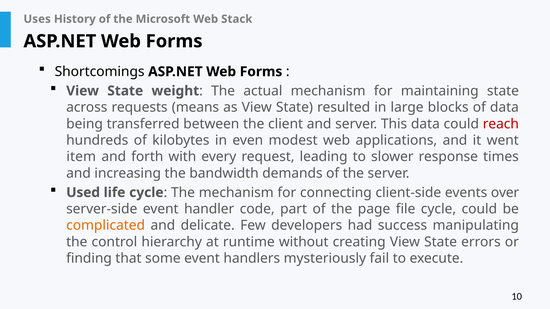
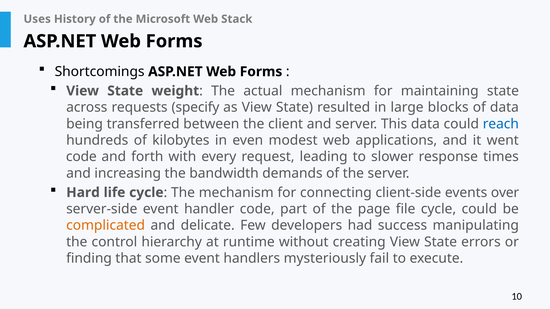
means: means -> specify (195, 107)
reach colour: red -> blue (501, 124)
item: item -> code (81, 157)
Used: Used -> Hard (83, 193)
